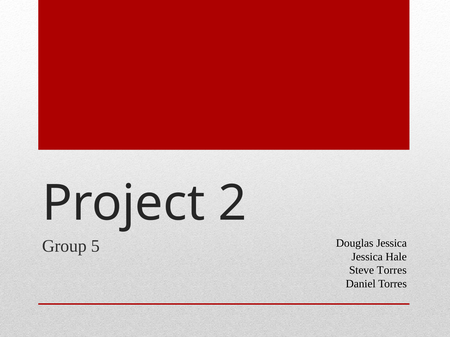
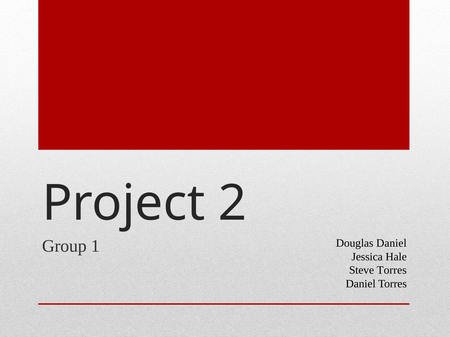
5: 5 -> 1 (95, 246)
Douglas Jessica: Jessica -> Daniel (391, 244)
